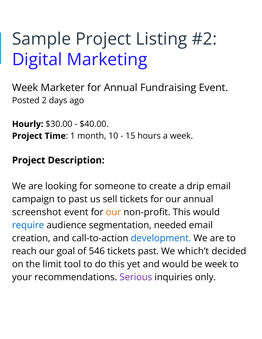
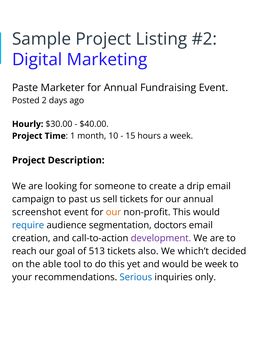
Week: Week -> Paste (25, 88)
needed: needed -> doctors (170, 225)
development colour: blue -> purple (161, 238)
546: 546 -> 513 (97, 251)
tickets past: past -> also (148, 251)
limit: limit -> able (52, 264)
Serious colour: purple -> blue (136, 277)
